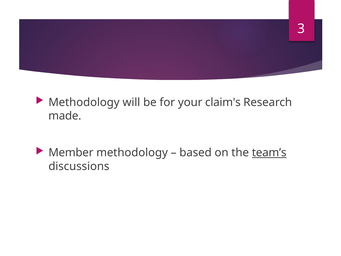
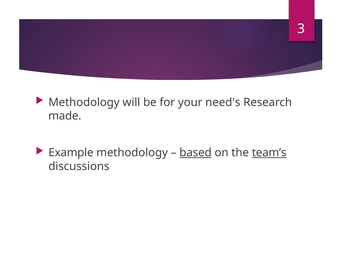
claim's: claim's -> need's (223, 102)
Member: Member -> Example (71, 153)
based underline: none -> present (196, 153)
